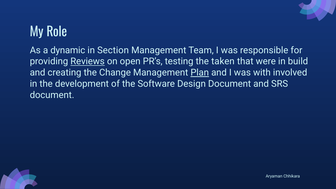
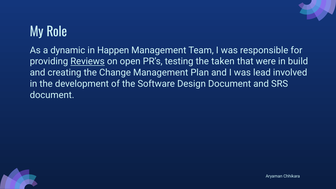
Section: Section -> Happen (113, 50)
Plan underline: present -> none (200, 73)
with: with -> lead (262, 73)
